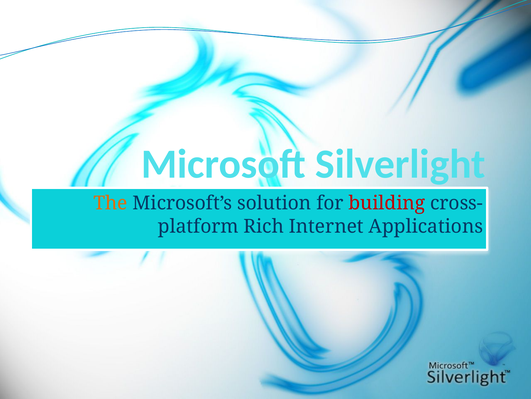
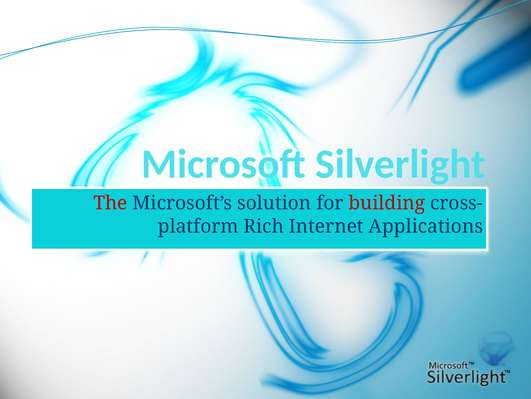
The colour: orange -> red (110, 203)
